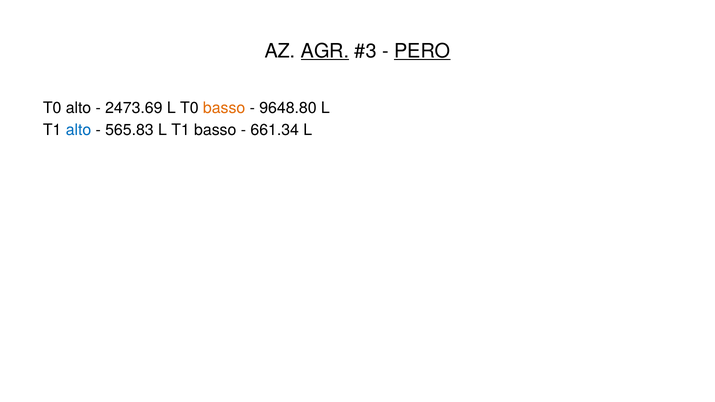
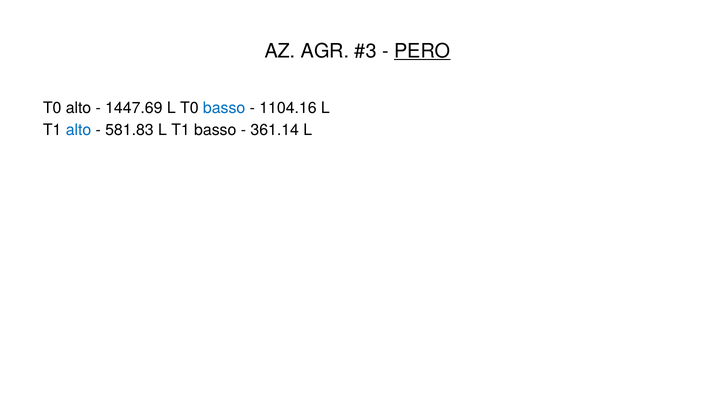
AGR underline: present -> none (325, 51)
2473.69: 2473.69 -> 1447.69 (134, 108)
basso colour: orange -> blue (224, 108)
9648.80: 9648.80 -> 1104.16 (288, 108)
565.83: 565.83 -> 581.83 (129, 130)
661.34: 661.34 -> 361.14 (275, 130)
